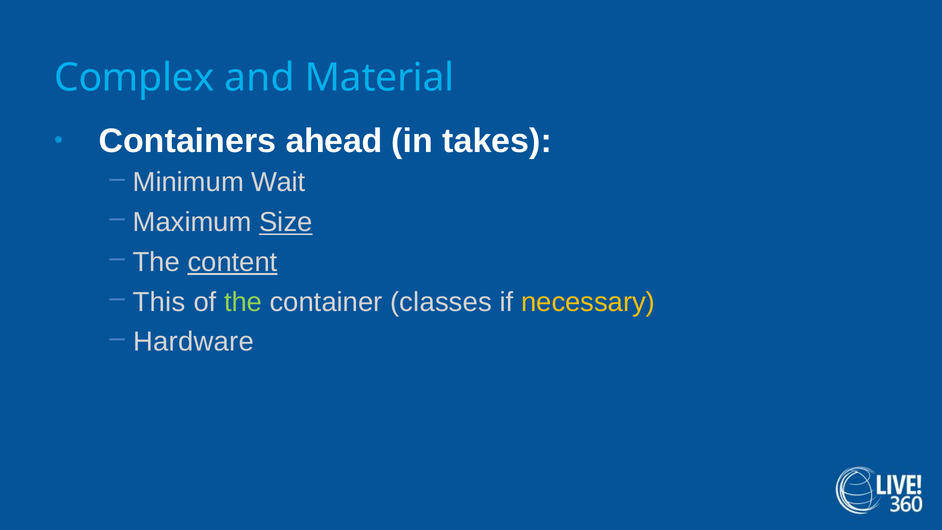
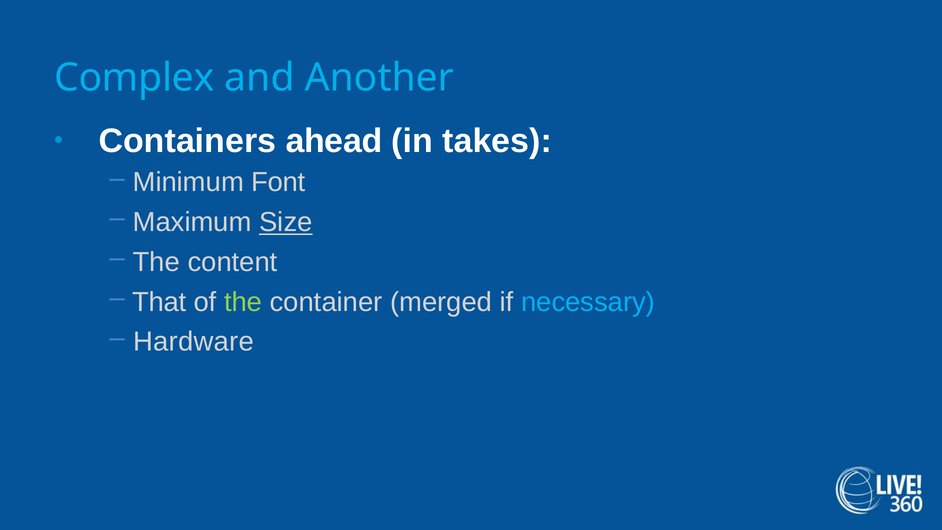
Material: Material -> Another (379, 78)
Wait: Wait -> Font (278, 182)
content underline: present -> none (233, 262)
This: This -> That (160, 302)
classes: classes -> merged (441, 302)
necessary colour: yellow -> light blue (588, 302)
